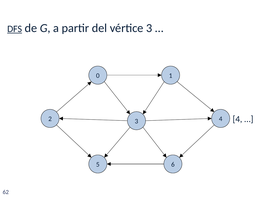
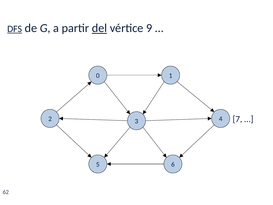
del underline: none -> present (99, 28)
vértice 3: 3 -> 9 (149, 28)
4: 4 -> 7 (237, 119)
